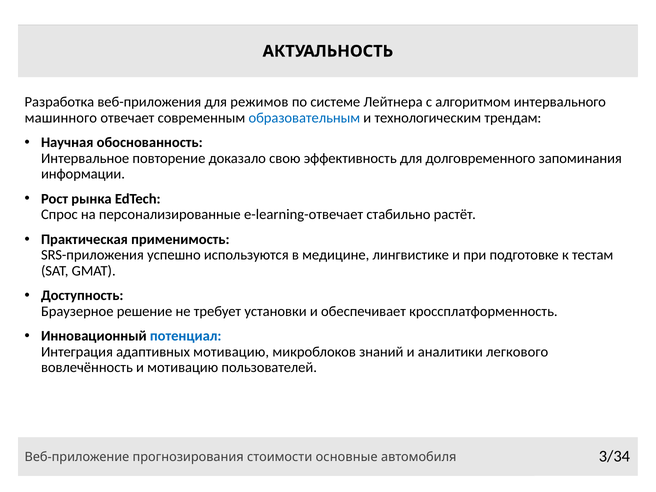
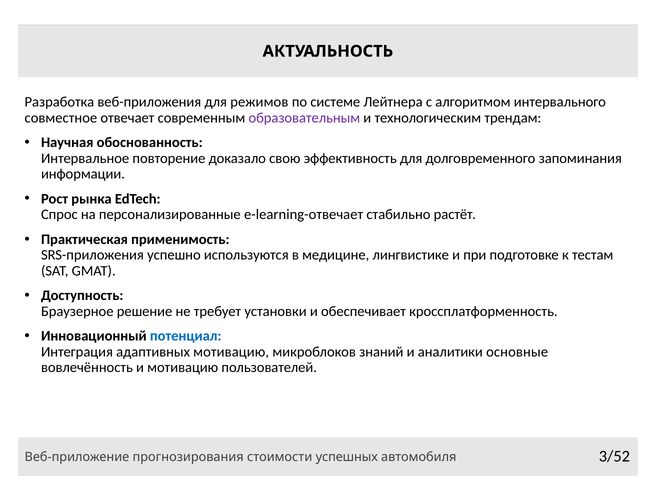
машинного: машинного -> совместное (61, 118)
образовательным colour: blue -> purple (304, 118)
легкового: легкового -> основные (517, 352)
3/34: 3/34 -> 3/52 (614, 456)
основные: основные -> успешных (347, 457)
